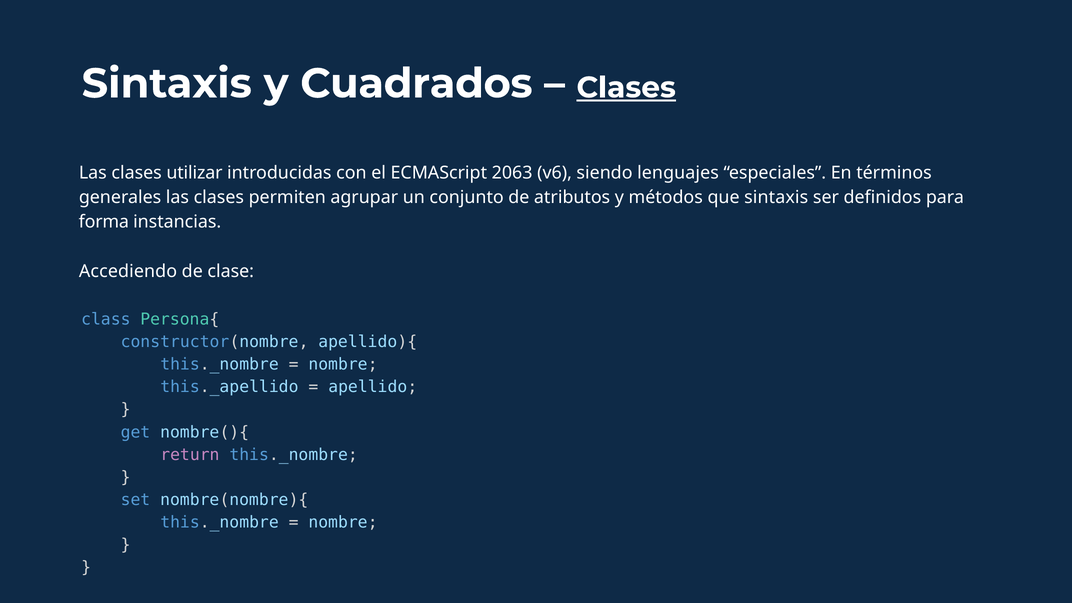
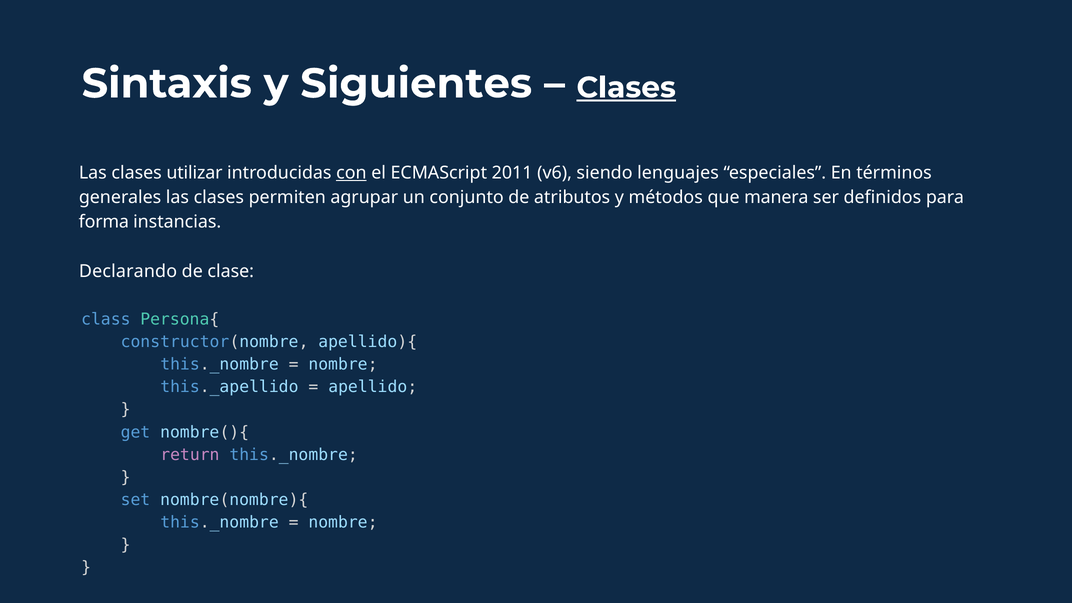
Cuadrados: Cuadrados -> Siguientes (416, 84)
con underline: none -> present (351, 173)
2063: 2063 -> 2011 (512, 173)
que sintaxis: sintaxis -> manera (776, 197)
Accediendo: Accediendo -> Declarando (128, 271)
